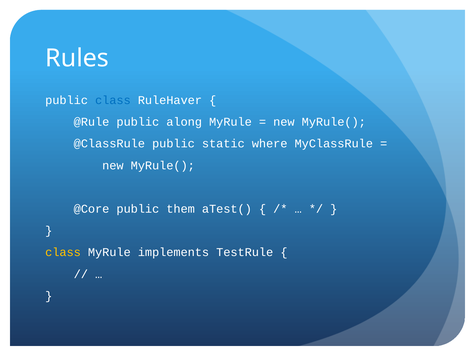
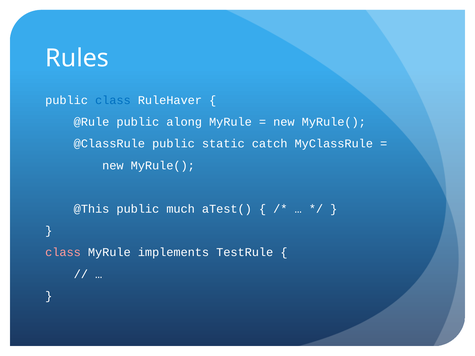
where: where -> catch (270, 144)
@Core: @Core -> @This (92, 209)
them: them -> much (181, 209)
class colour: yellow -> pink (63, 253)
